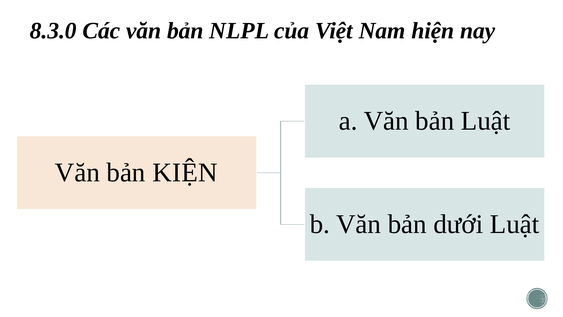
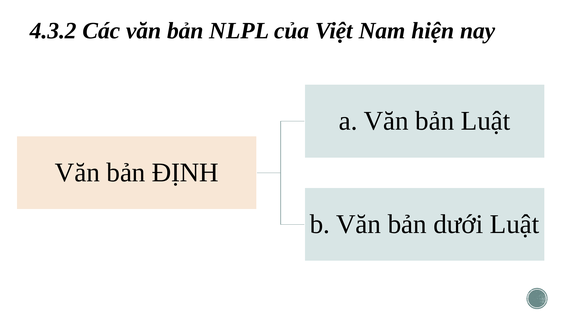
8.3.0: 8.3.0 -> 4.3.2 (53, 31)
KIỆN: KIỆN -> ĐỊNH (185, 172)
